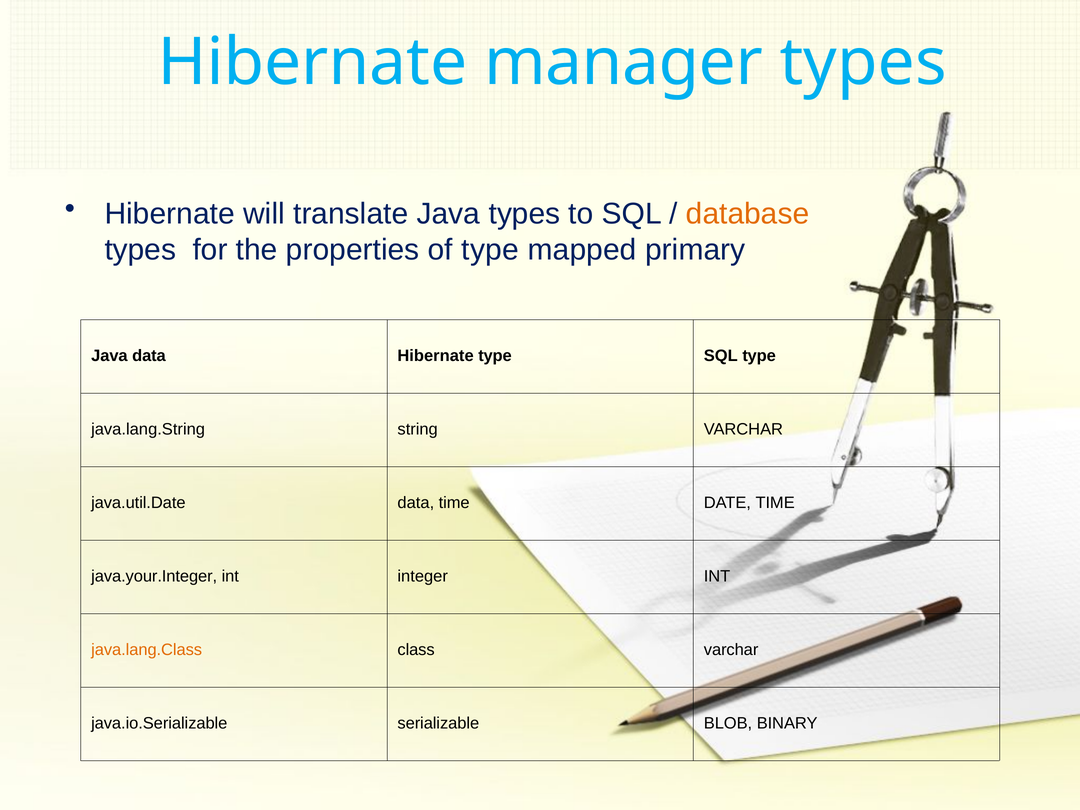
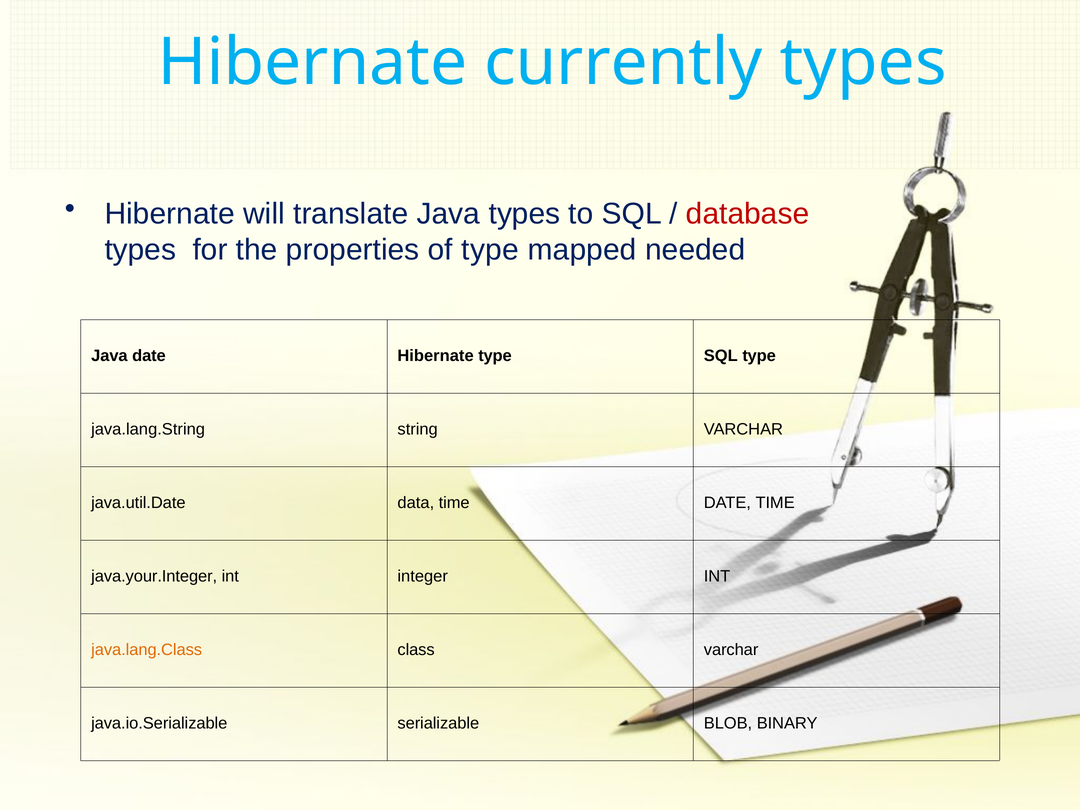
manager: manager -> currently (623, 63)
database colour: orange -> red (748, 214)
primary: primary -> needed (695, 250)
Java data: data -> date (149, 356)
